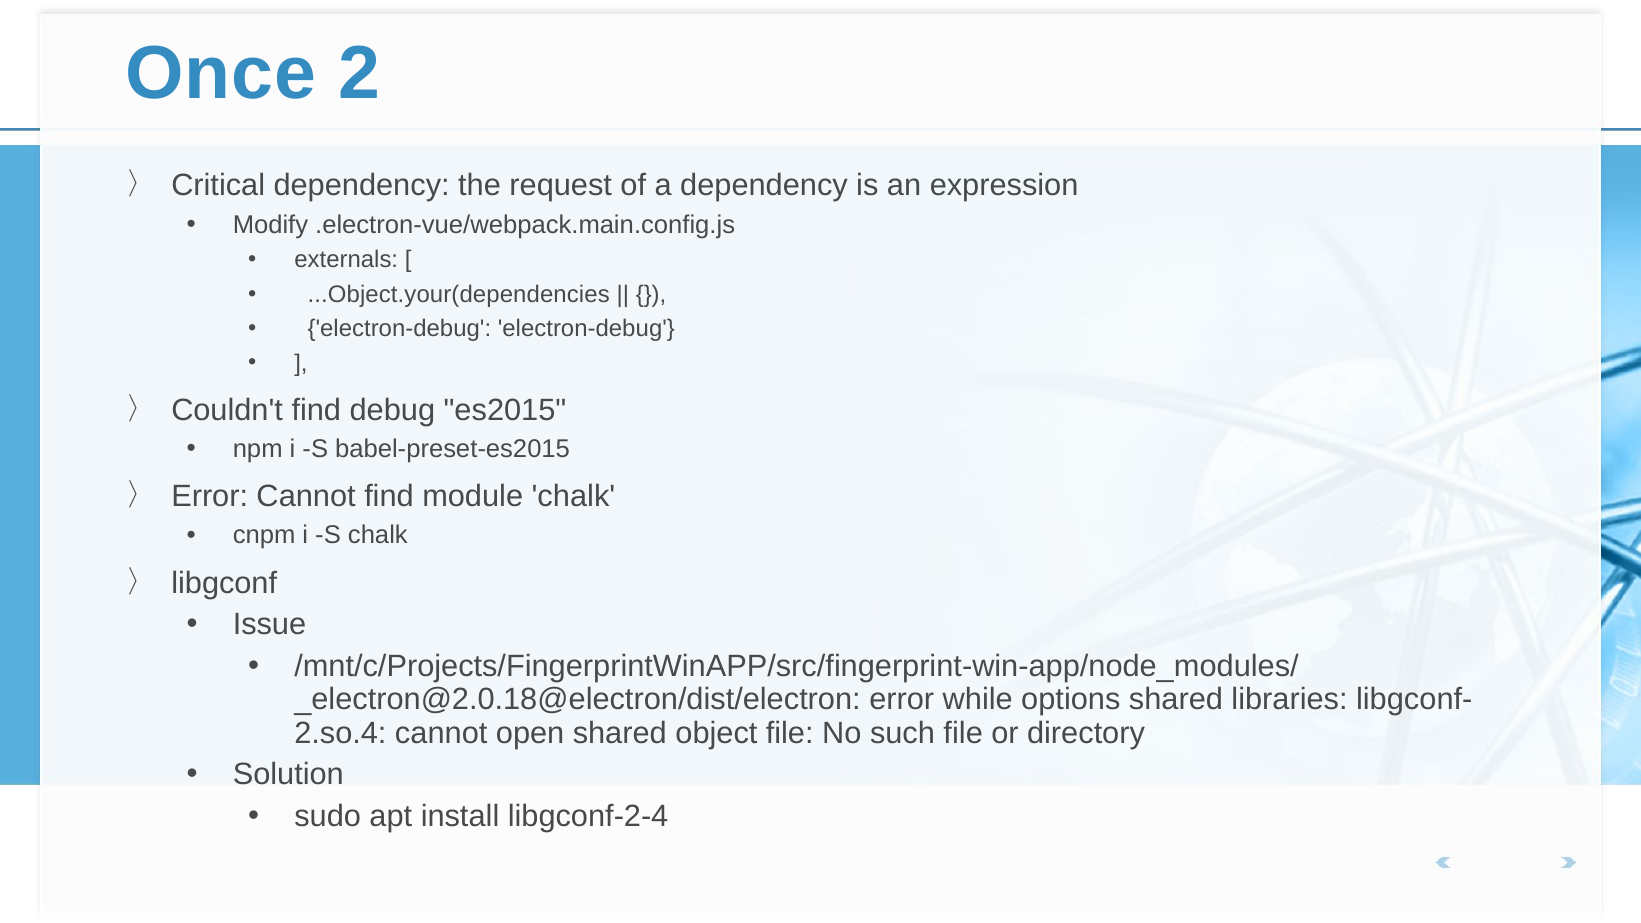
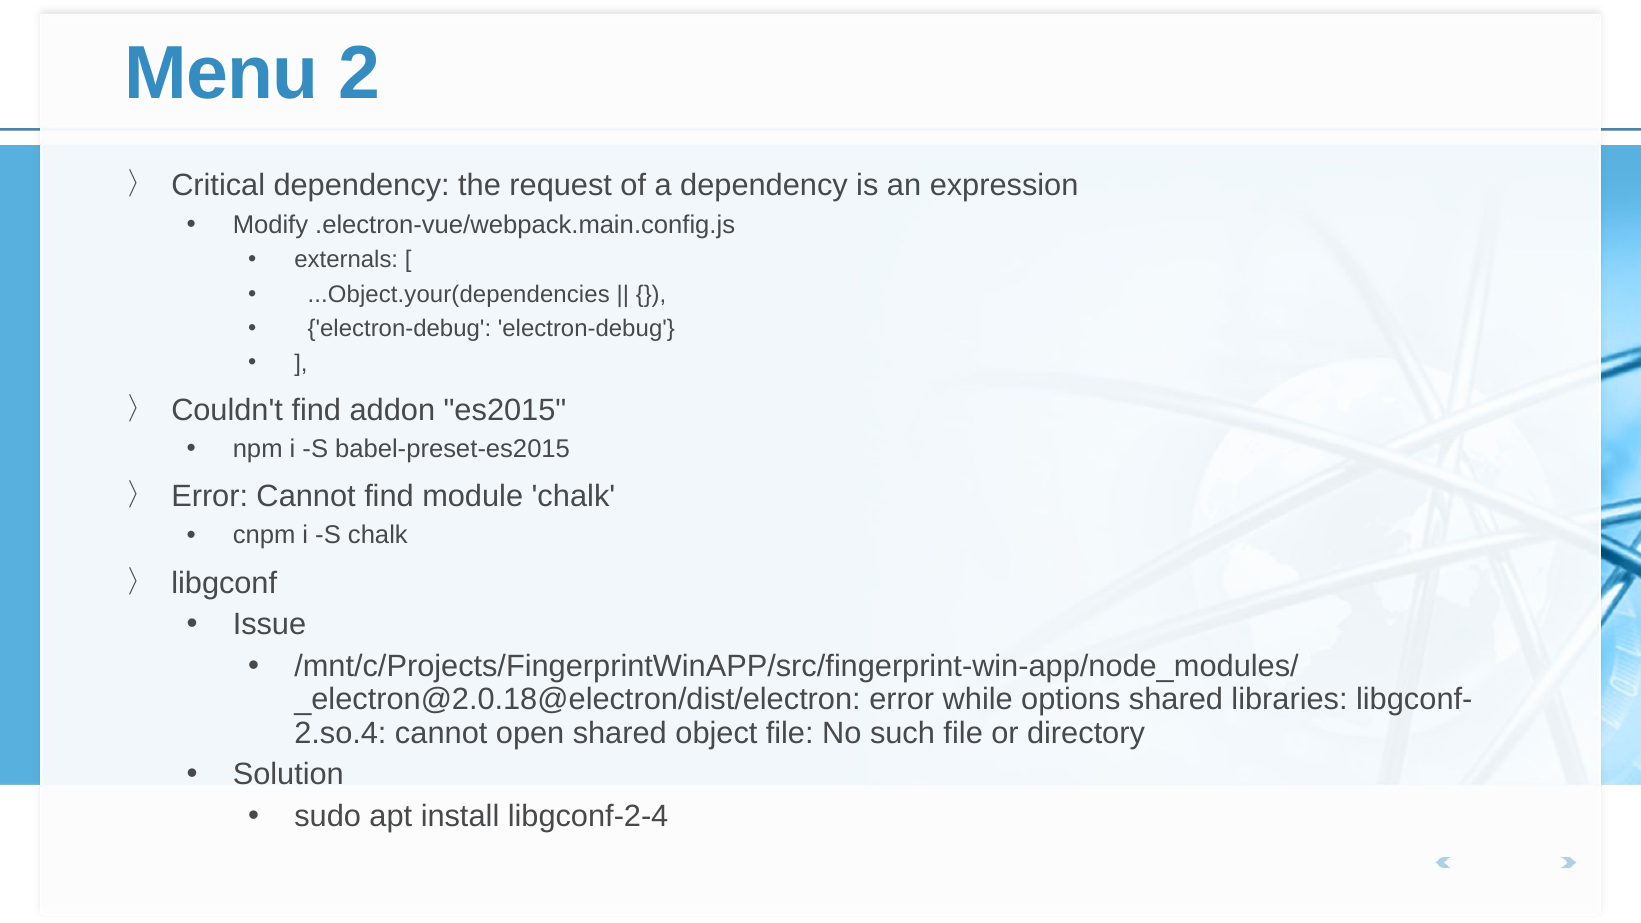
Once: Once -> Menu (222, 73)
debug: debug -> addon (392, 410)
